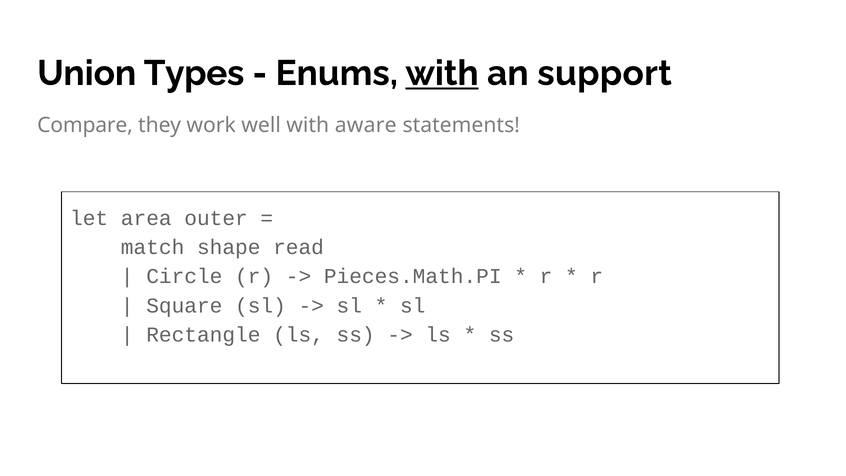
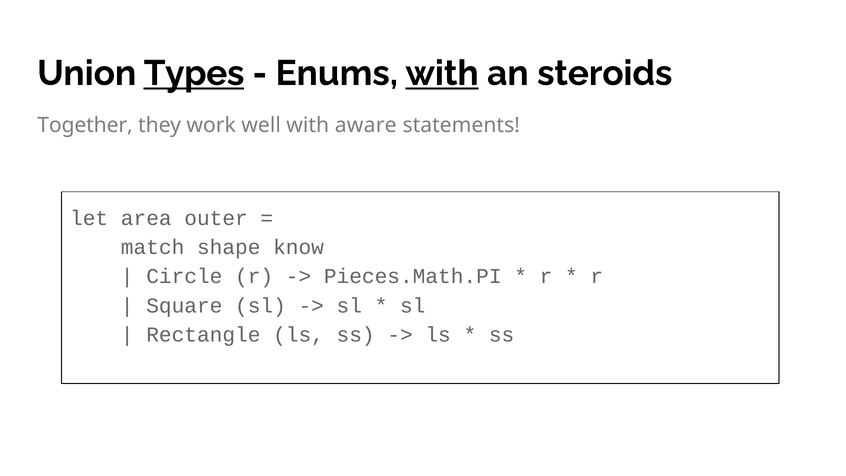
Types underline: none -> present (194, 73)
support: support -> steroids (605, 73)
Compare: Compare -> Together (85, 125)
read: read -> know (299, 247)
